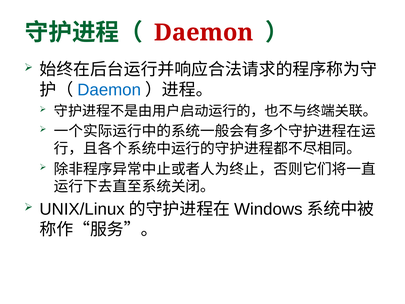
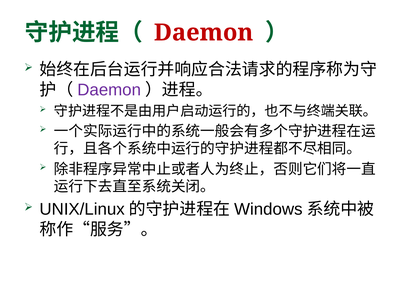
Daemon colour: blue -> purple (109, 90)
